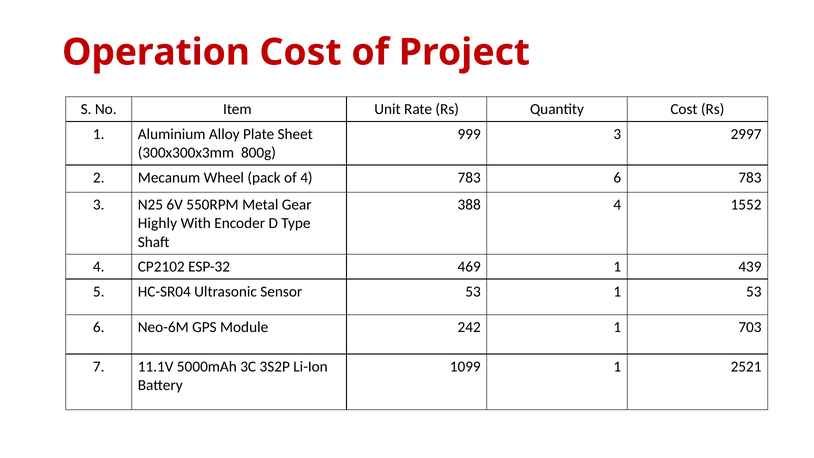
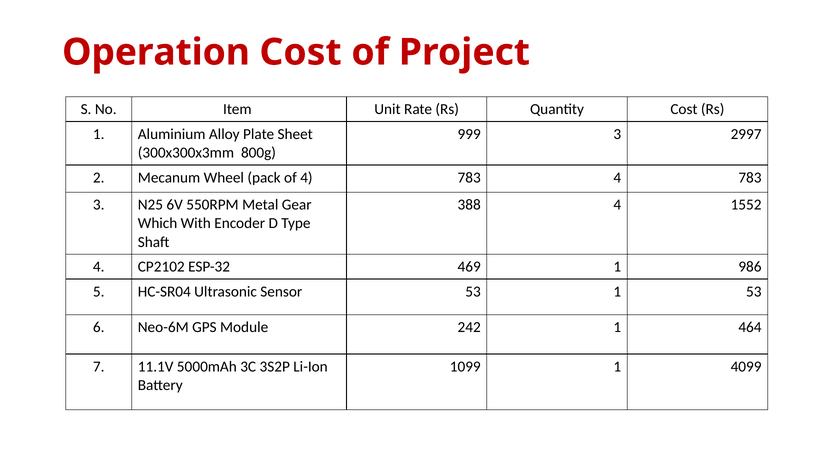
783 6: 6 -> 4 (617, 177)
Highly: Highly -> Which (158, 223)
439: 439 -> 986 (750, 267)
703: 703 -> 464 (750, 327)
2521: 2521 -> 4099 (746, 366)
